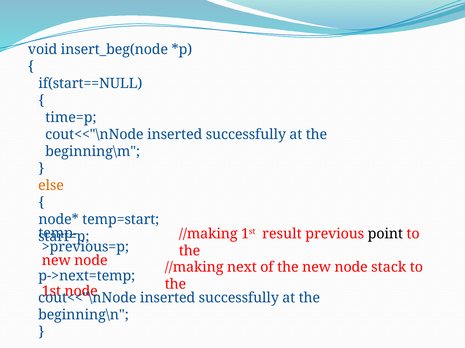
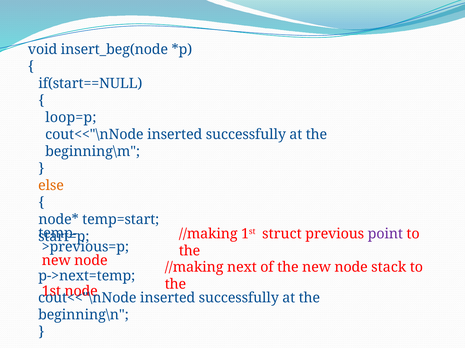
time=p: time=p -> loop=p (71, 118)
result: result -> struct (282, 234)
point colour: black -> purple (385, 234)
